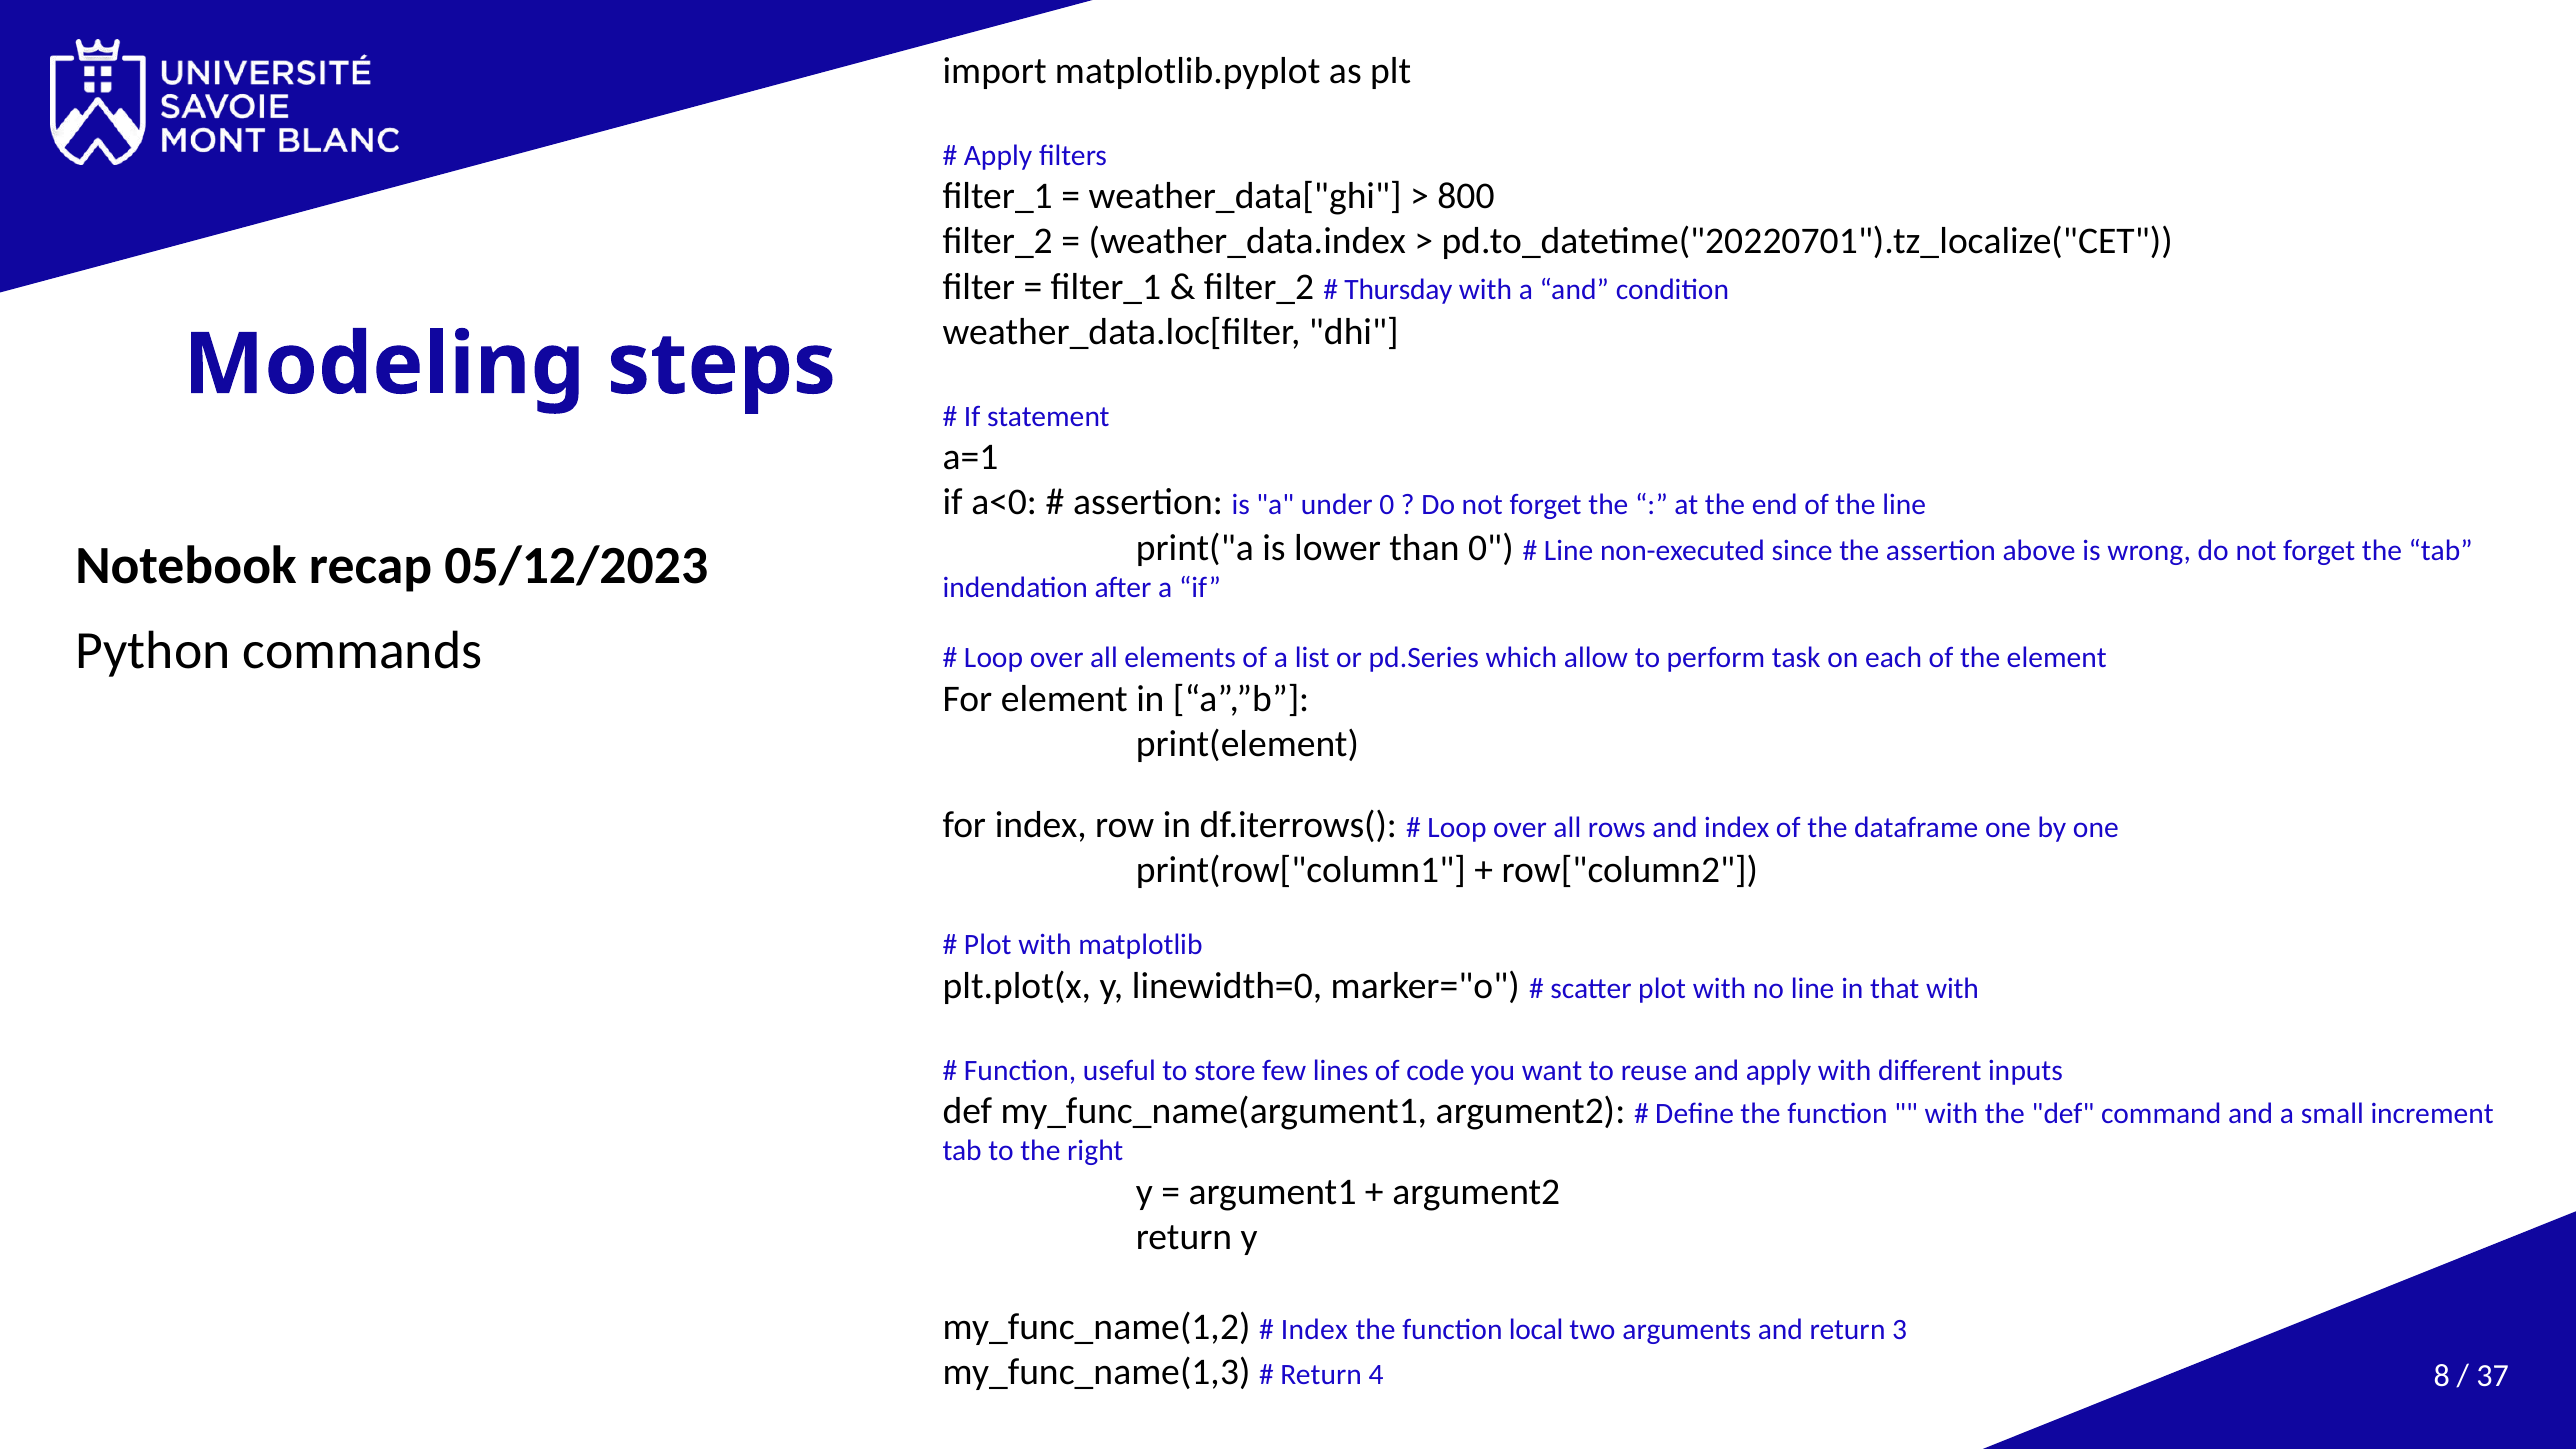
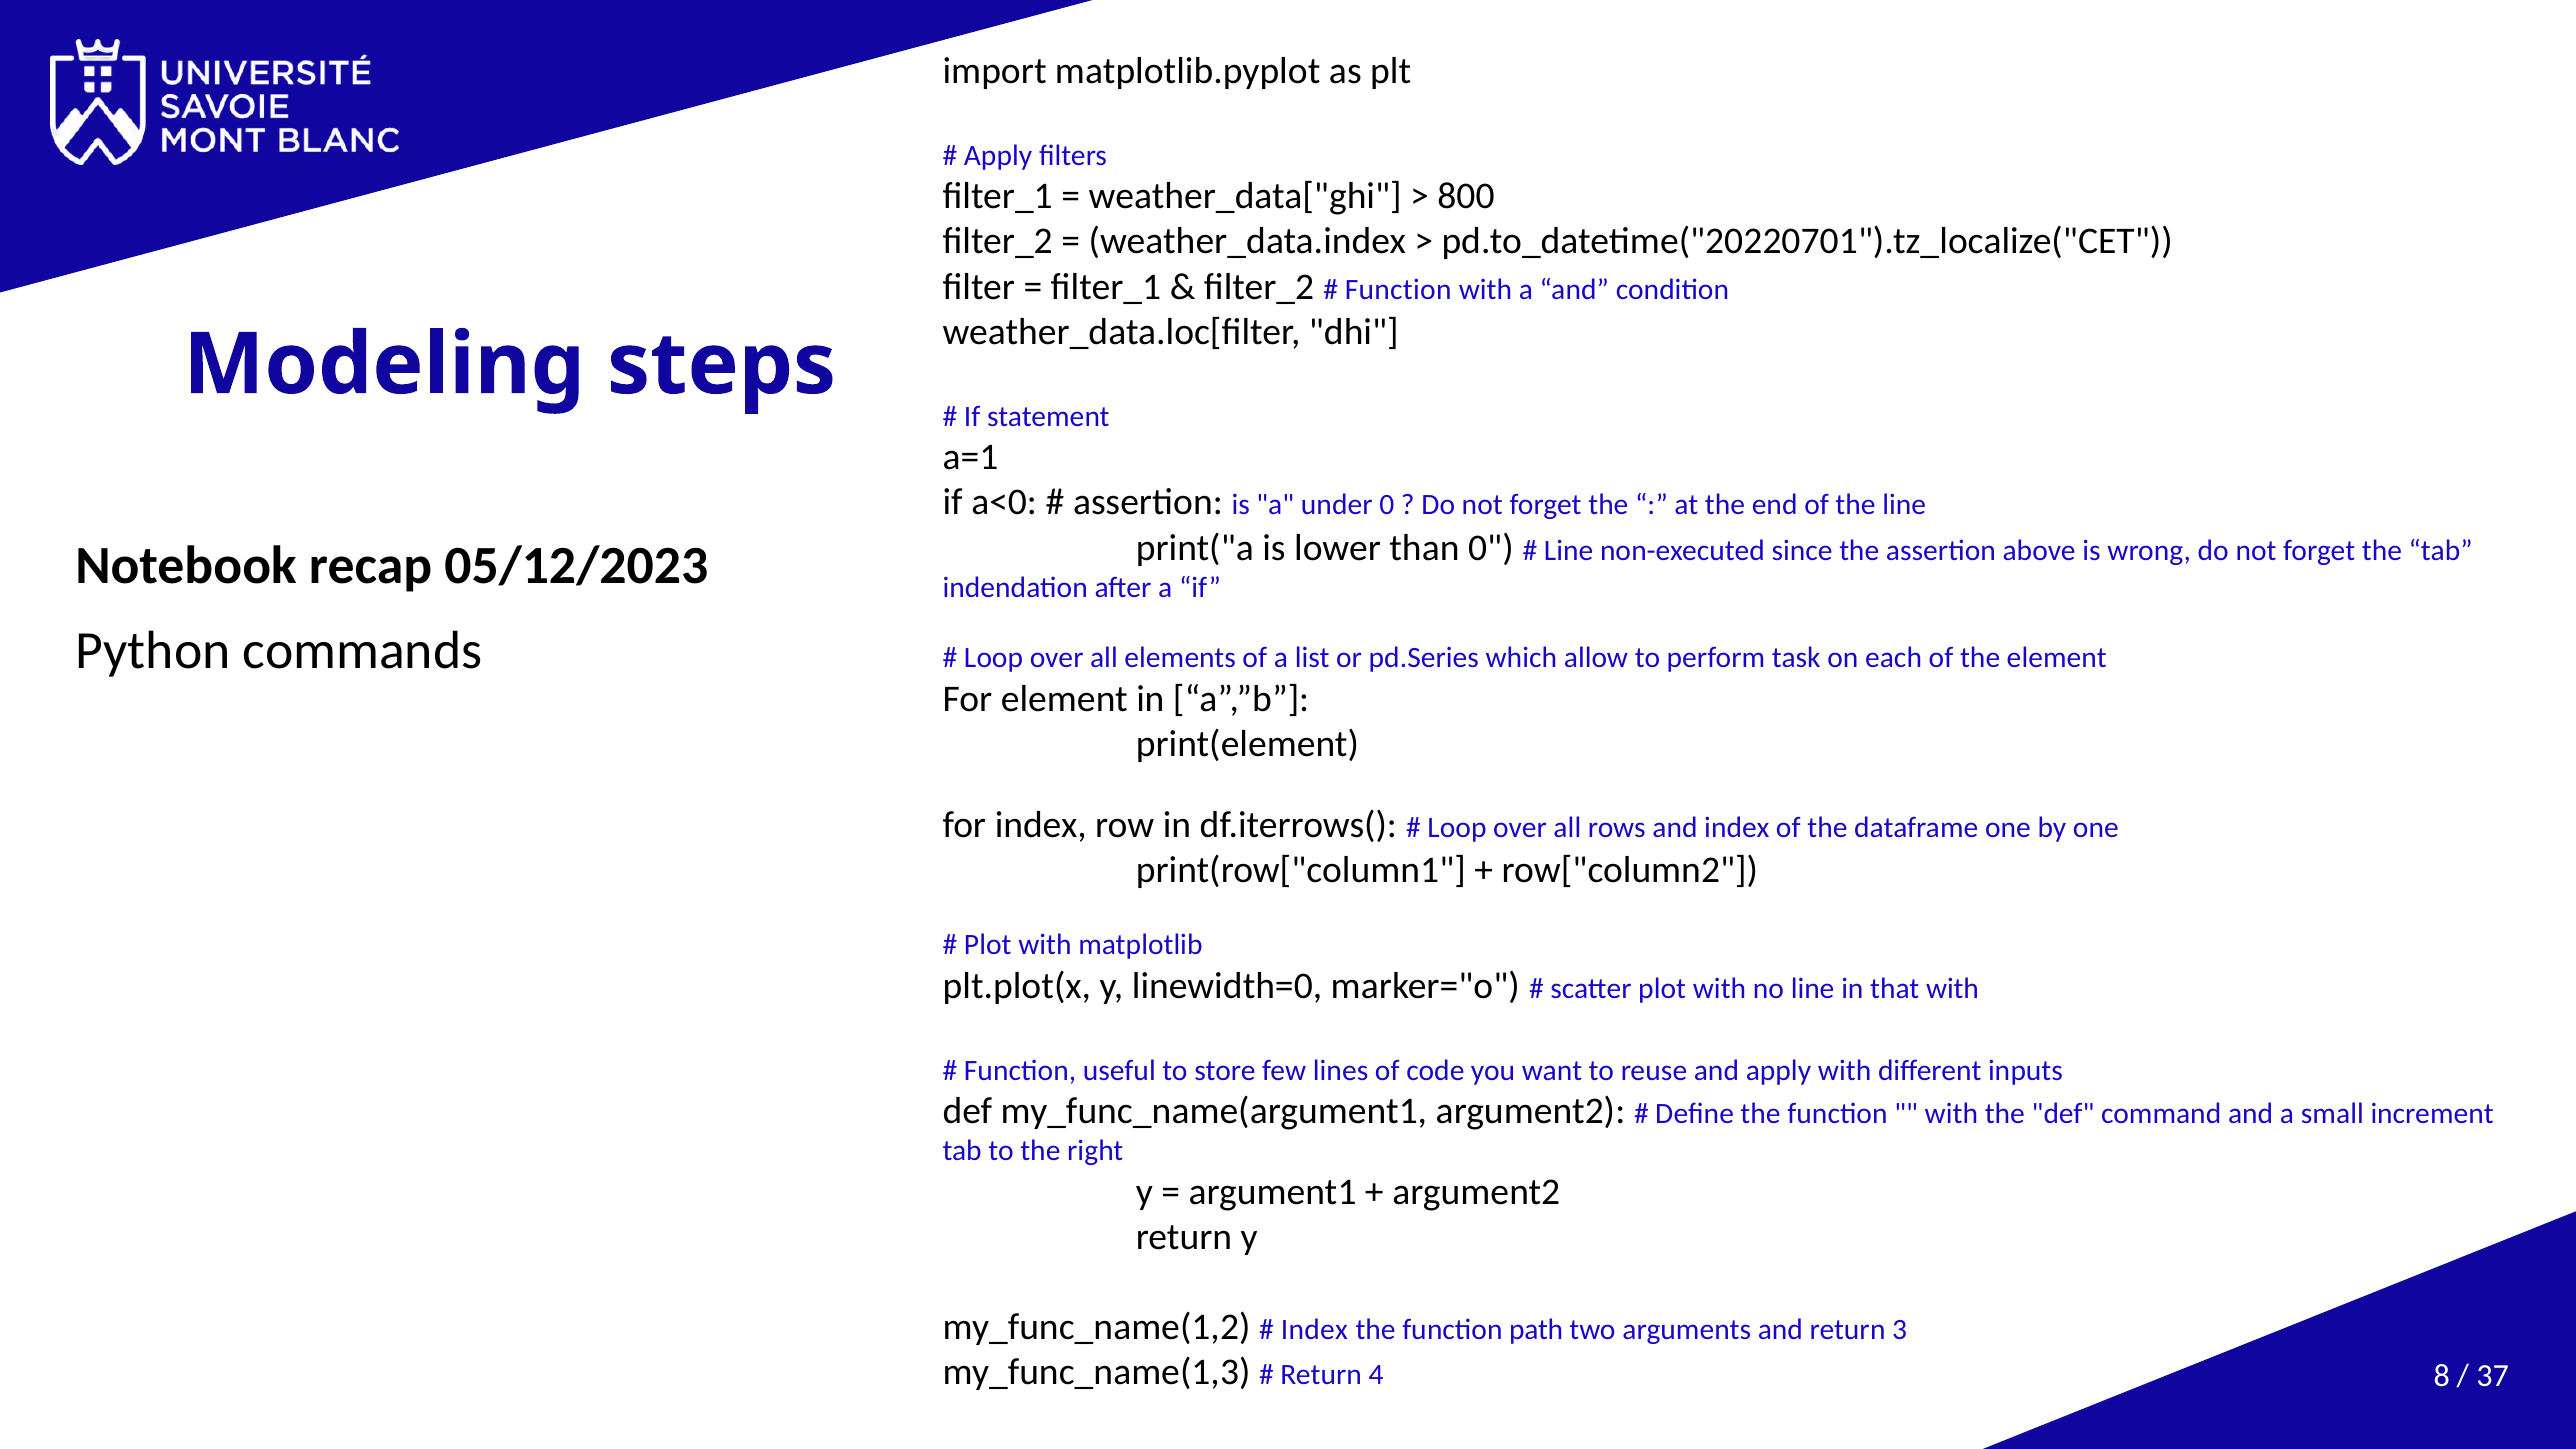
Thursday: Thursday -> Function (1398, 289)
local: local -> path (1536, 1330)
